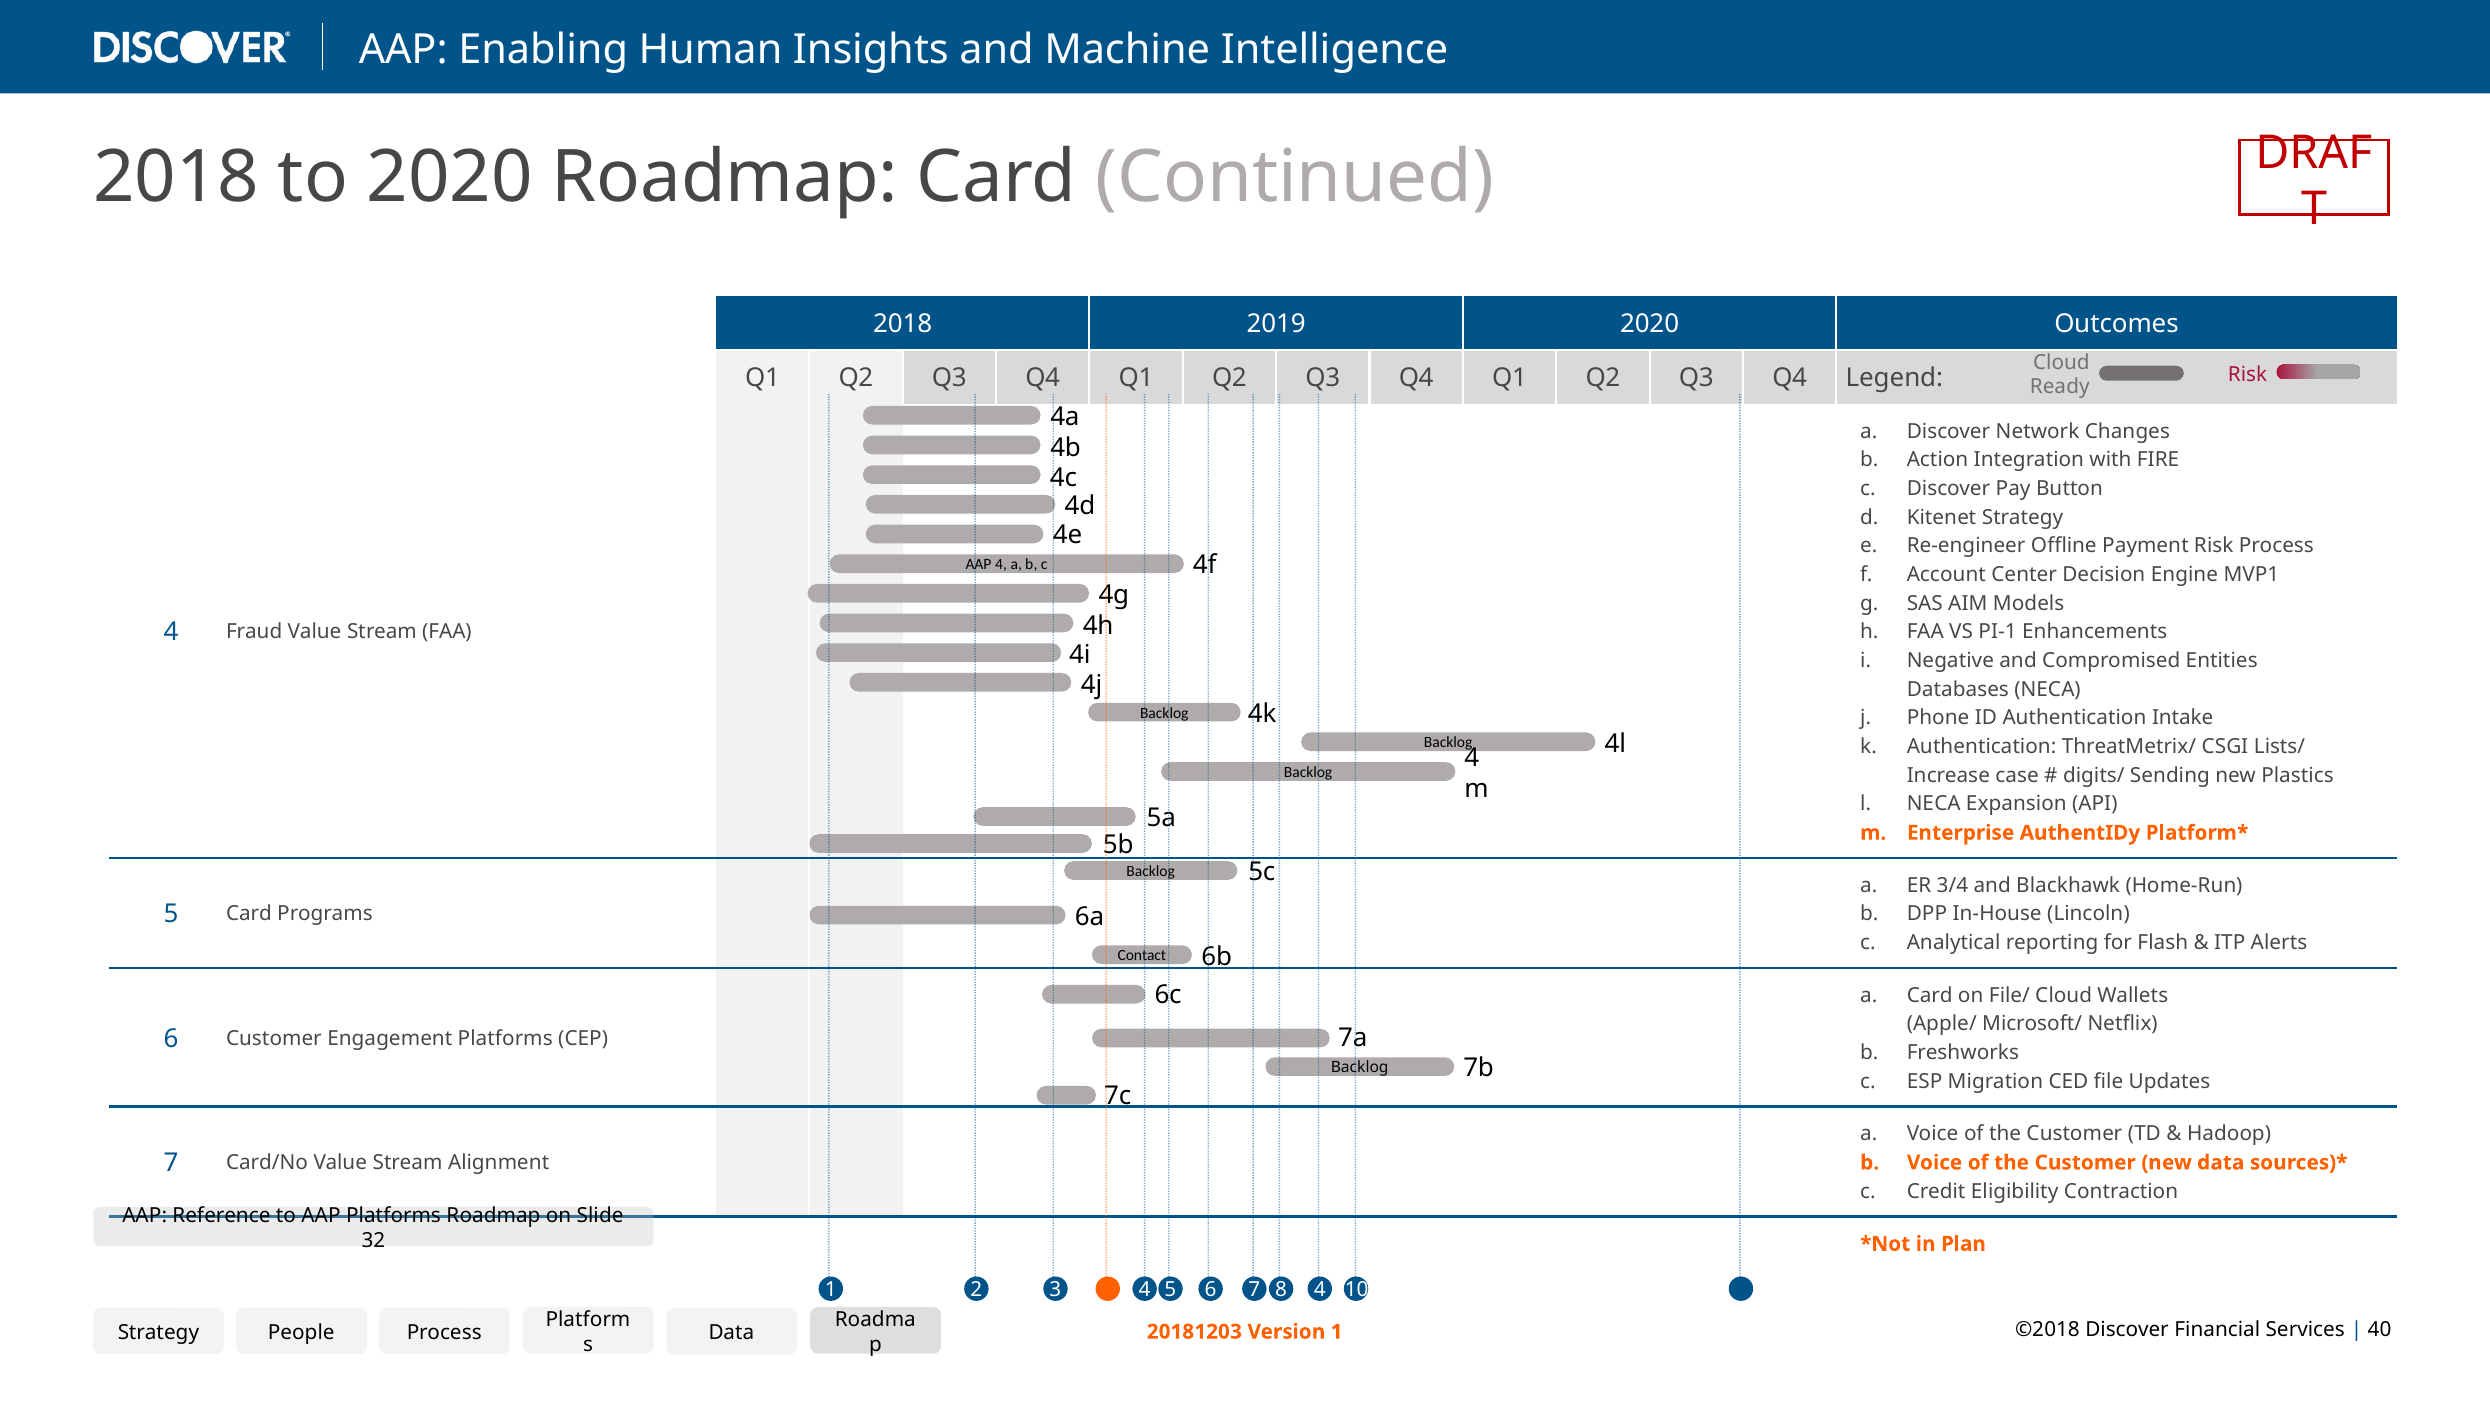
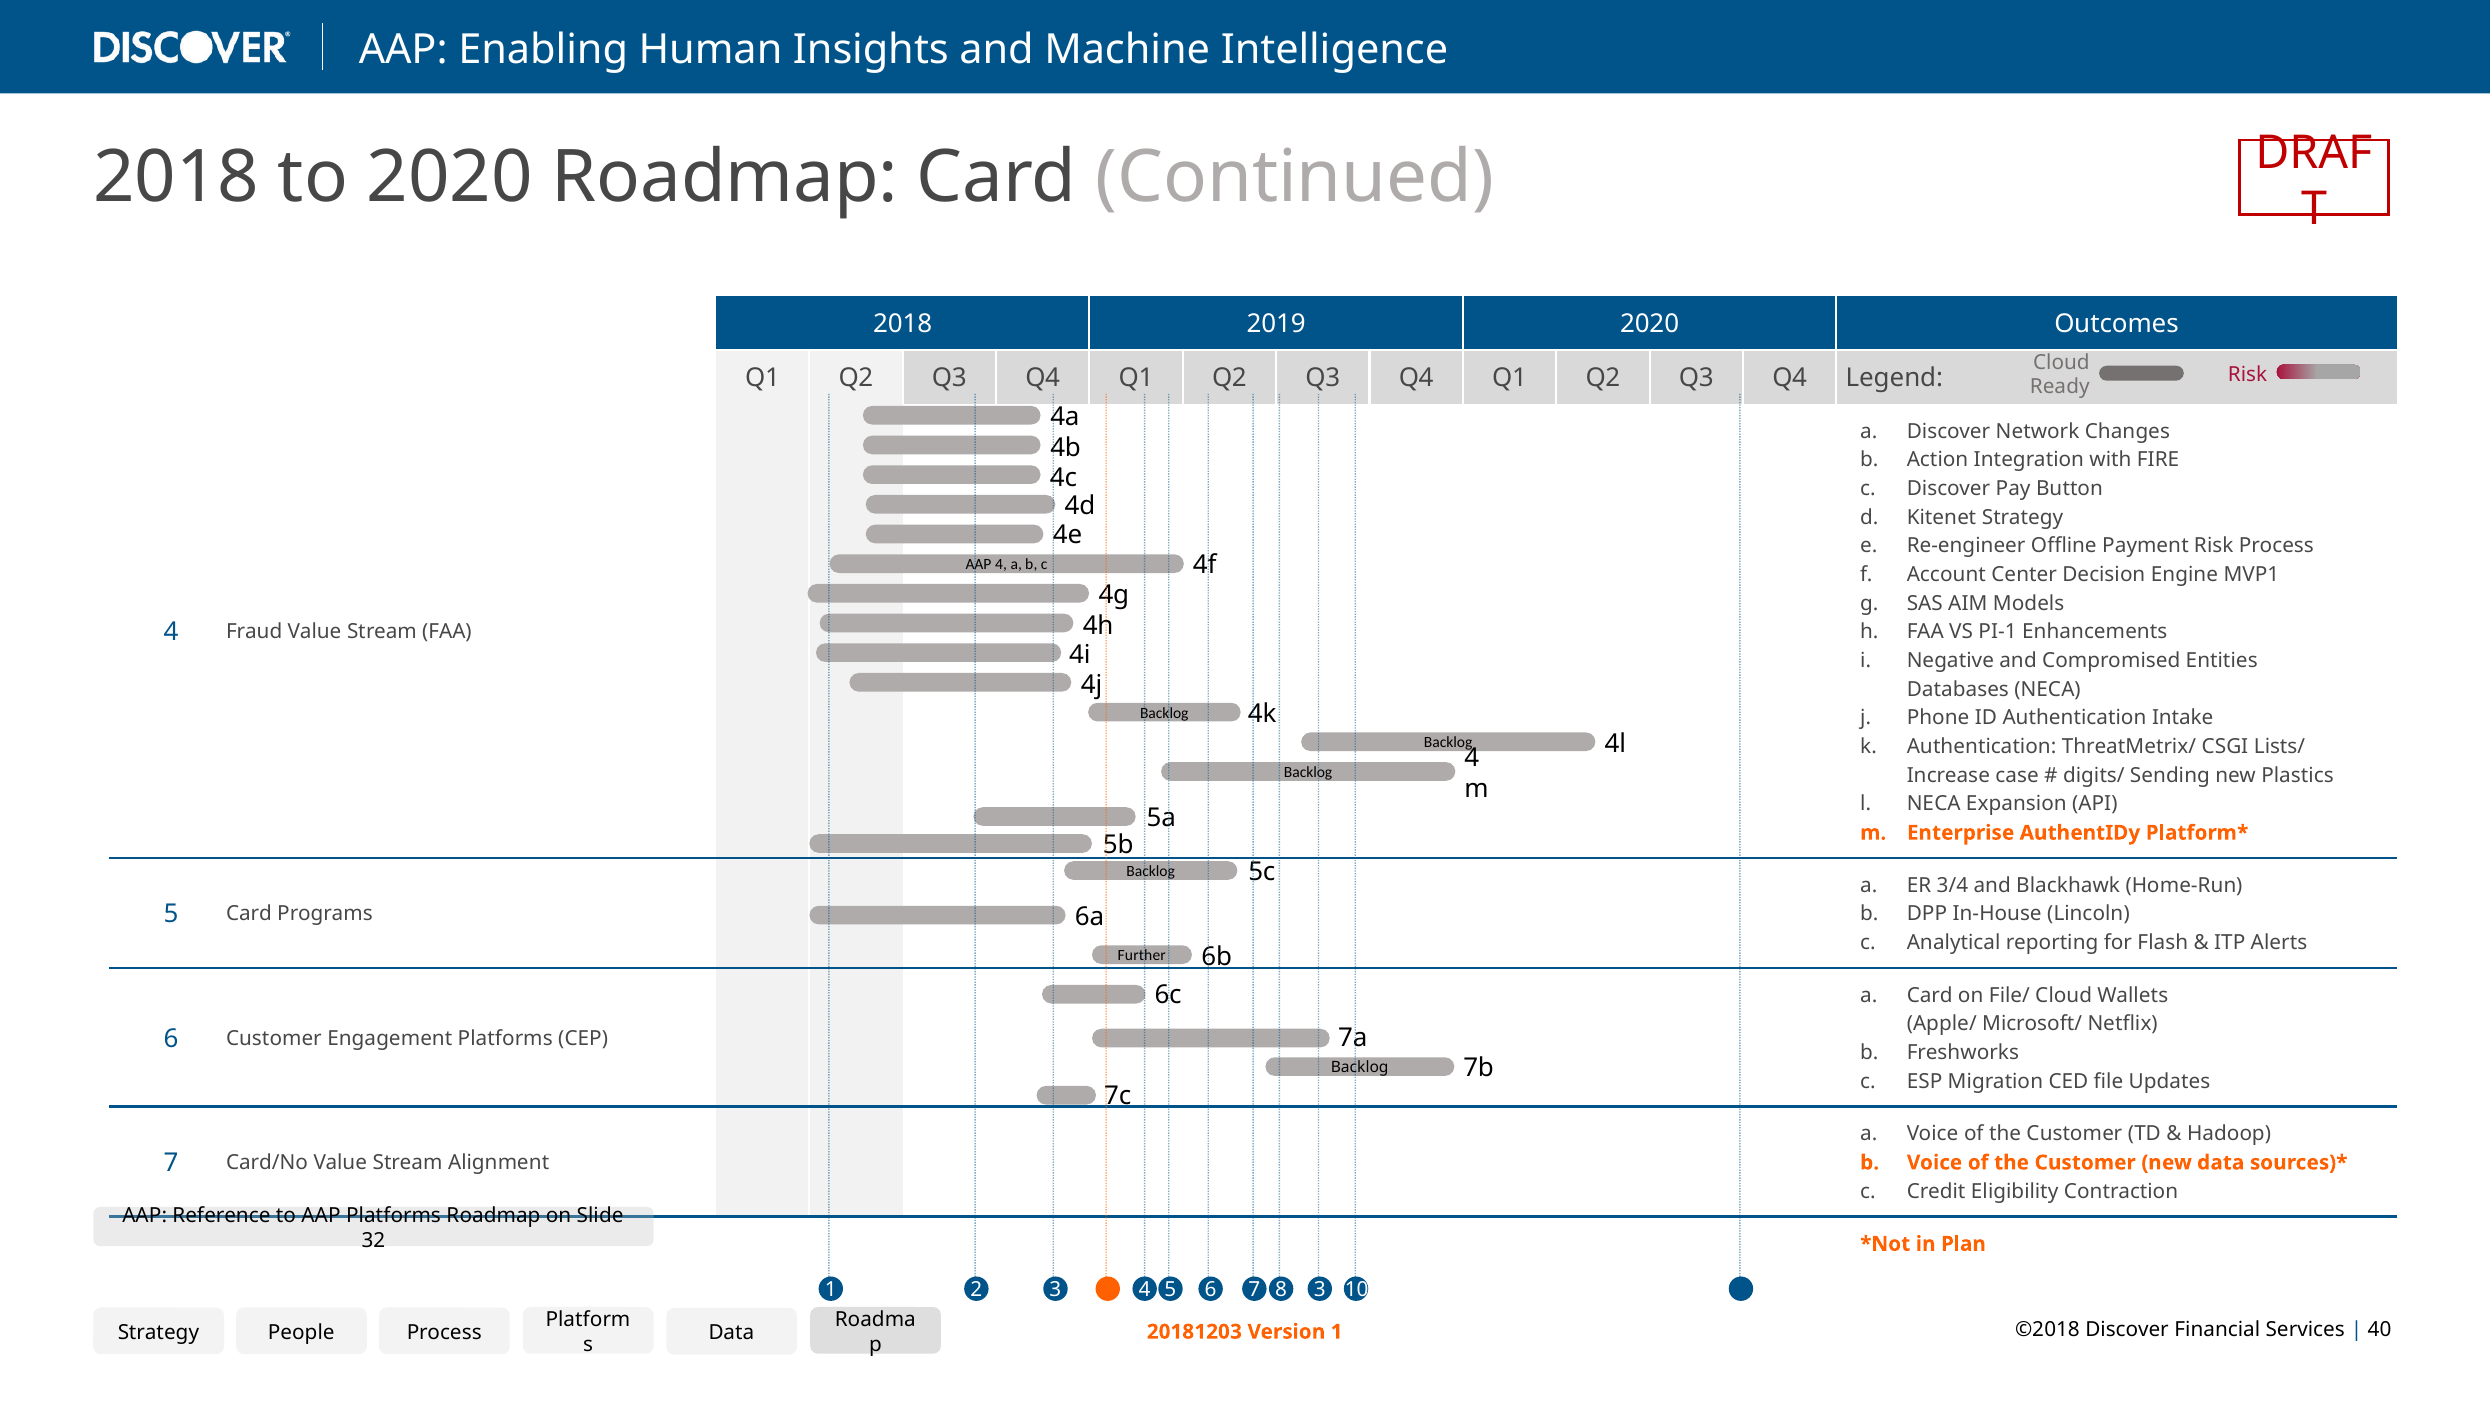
Contact: Contact -> Further (1142, 955)
8 4: 4 -> 3 (1320, 1290)
